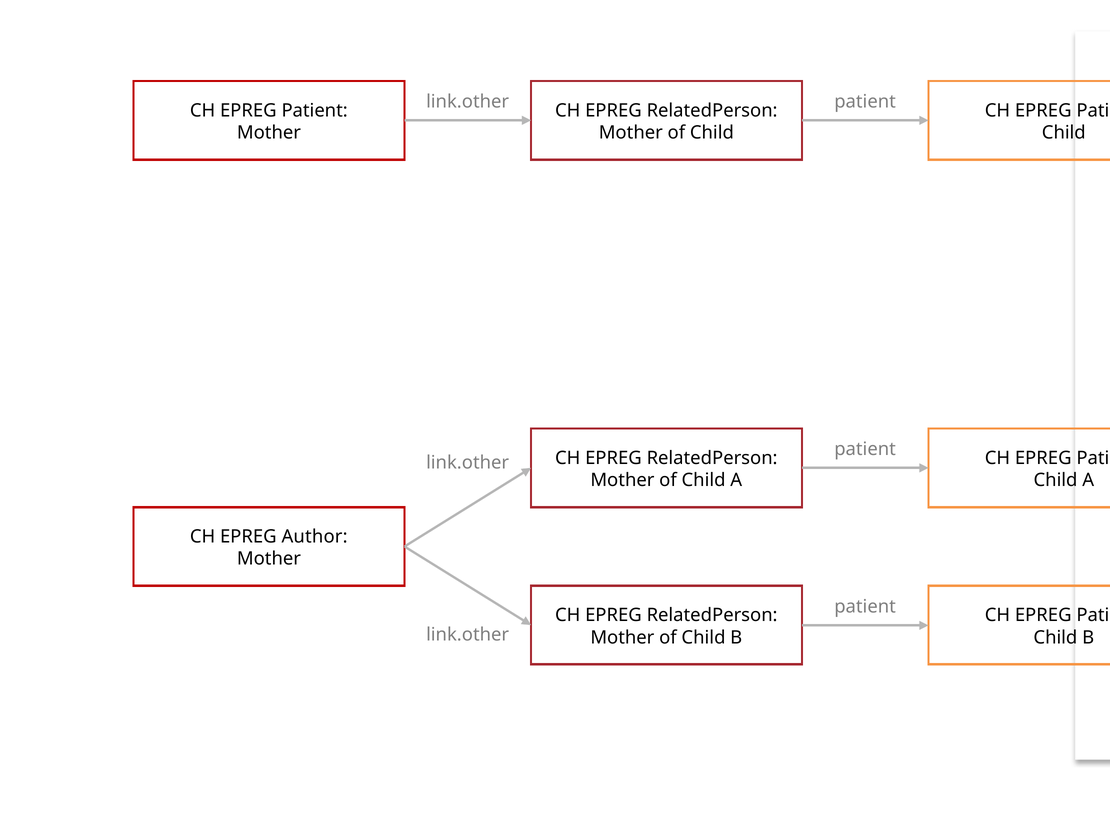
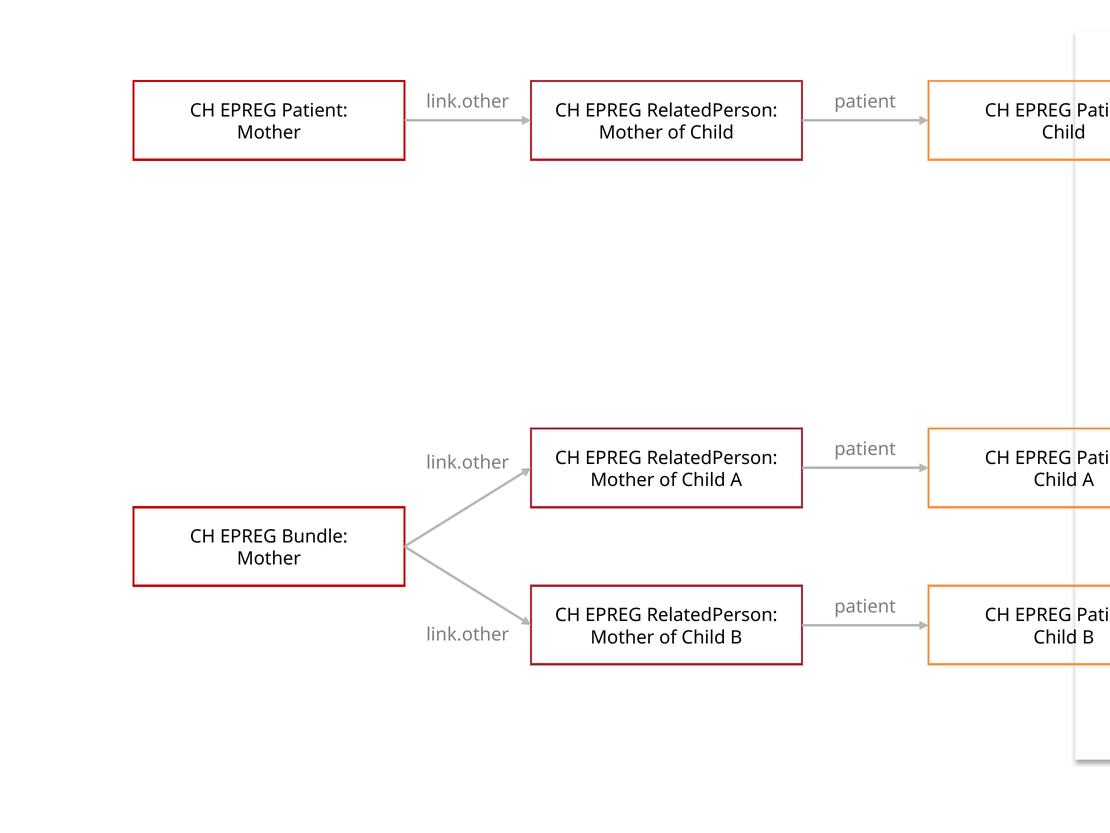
Author: Author -> Bundle (315, 536)
